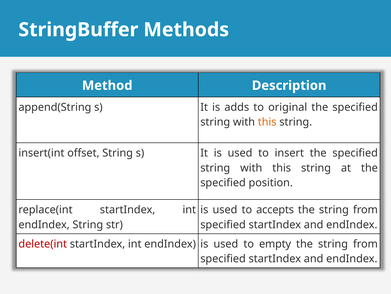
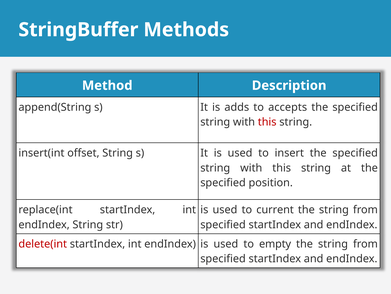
original: original -> accepts (288, 107)
this colour: orange -> red (267, 122)
accepts: accepts -> current (275, 209)
